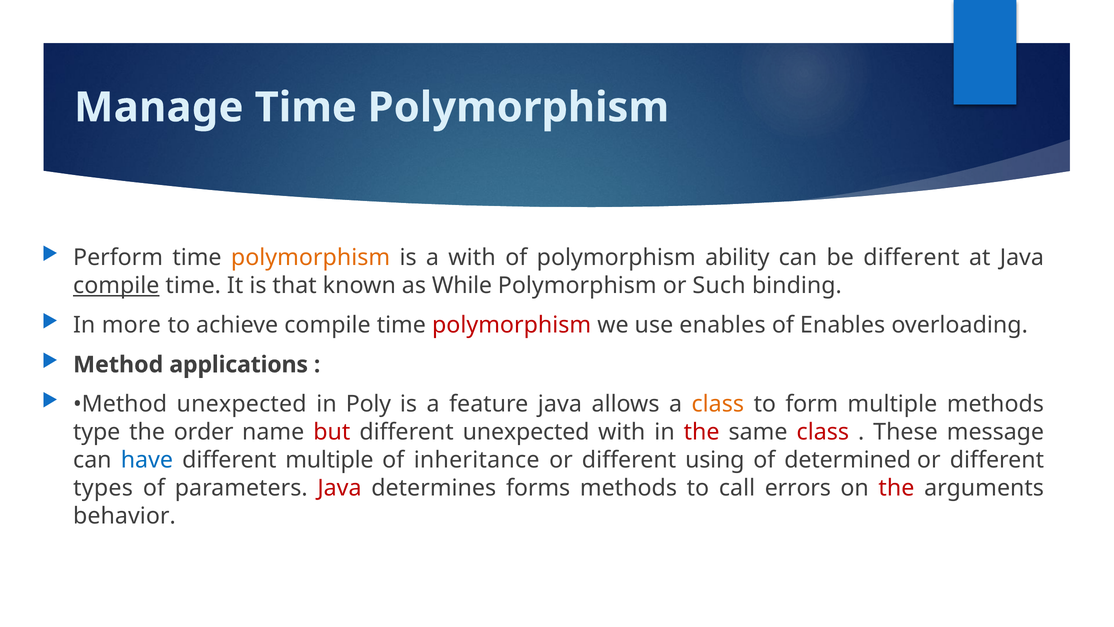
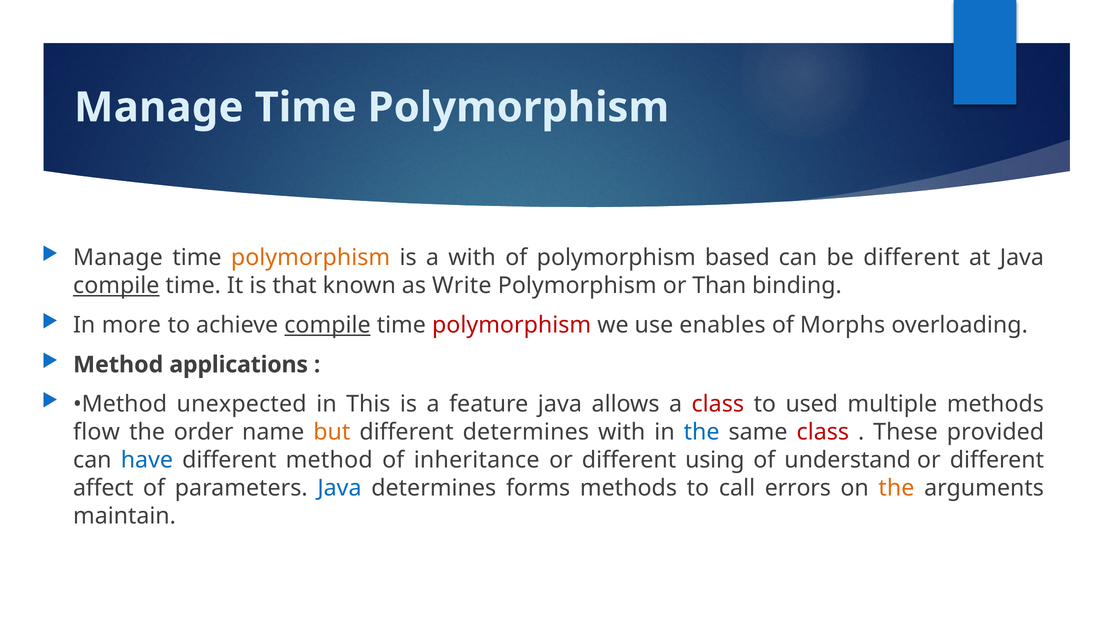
Perform: Perform -> Manage (118, 258)
ability: ability -> based (737, 258)
While: While -> Write (462, 285)
Such: Such -> Than (719, 285)
compile underline: none -> present (327, 325)
of Enables: Enables -> Morphs (843, 325)
Poly: Poly -> This (368, 404)
class colour: orange -> red (718, 404)
form: form -> used (812, 404)
type: type -> flow (97, 432)
but colour: red -> orange (332, 432)
different unexpected: unexpected -> determines (526, 432)
the colour: red -> blue (702, 432)
message: message -> provided (995, 432)
different multiple: multiple -> method (329, 460)
determined: determined -> understand (848, 460)
types: types -> affect (103, 488)
Java colour: red -> blue (339, 488)
the colour: red -> orange (896, 488)
behavior: behavior -> maintain (125, 516)
